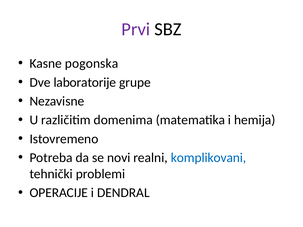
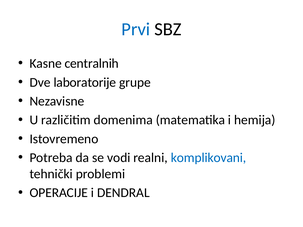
Prvi colour: purple -> blue (136, 29)
pogonska: pogonska -> centralnih (92, 64)
novi: novi -> vodi (119, 158)
